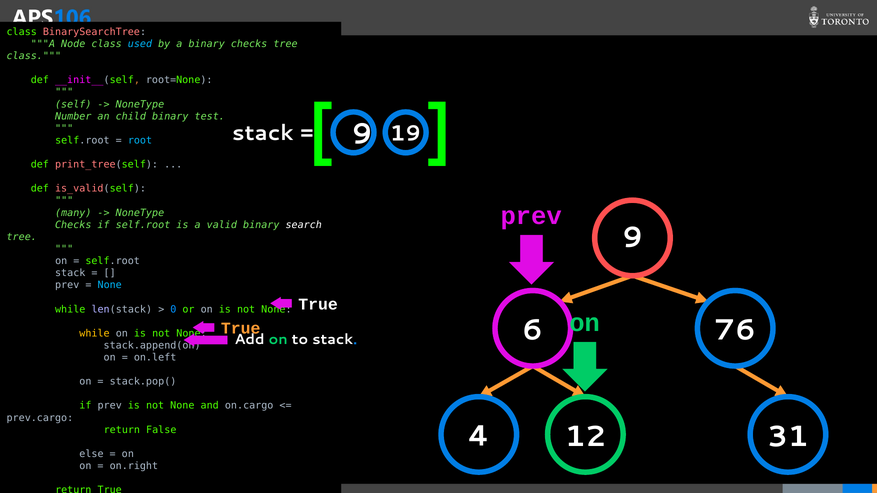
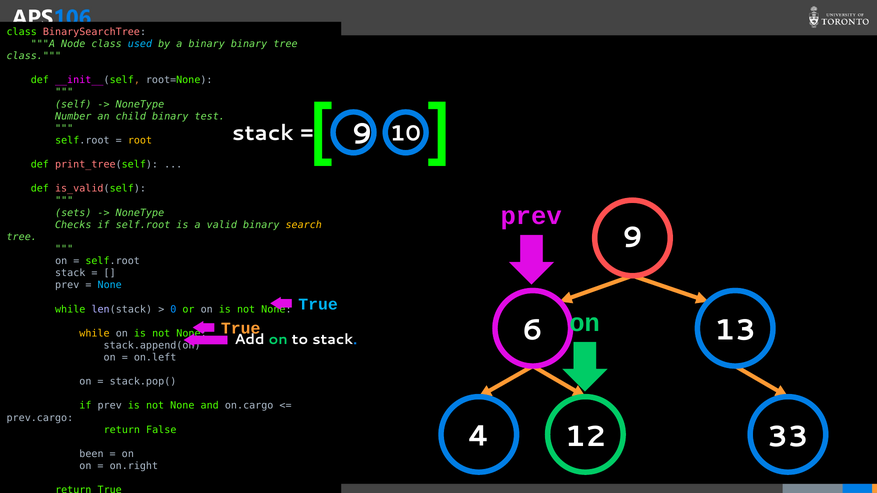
binary checks: checks -> binary (249, 44)
19: 19 -> 10 (405, 134)
root colour: light blue -> yellow (140, 140)
many: many -> sets (73, 213)
search colour: white -> yellow (304, 225)
True colour: white -> light blue (318, 304)
76: 76 -> 13 (735, 330)
31: 31 -> 33 (788, 437)
else: else -> been (91, 454)
